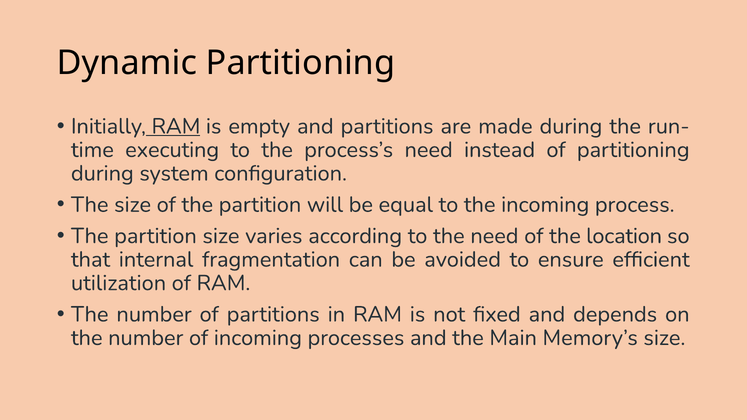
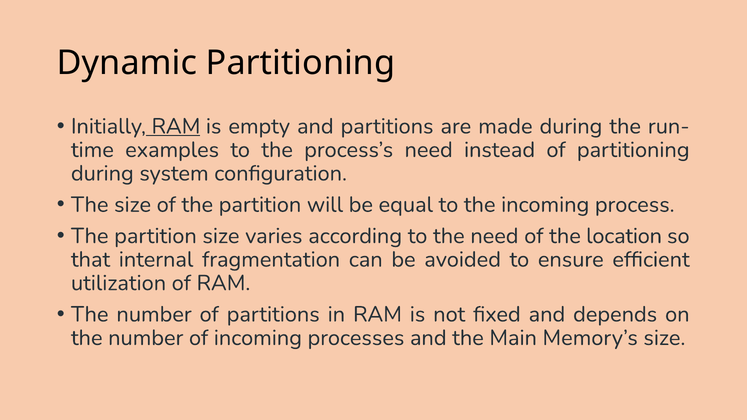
executing: executing -> examples (172, 150)
